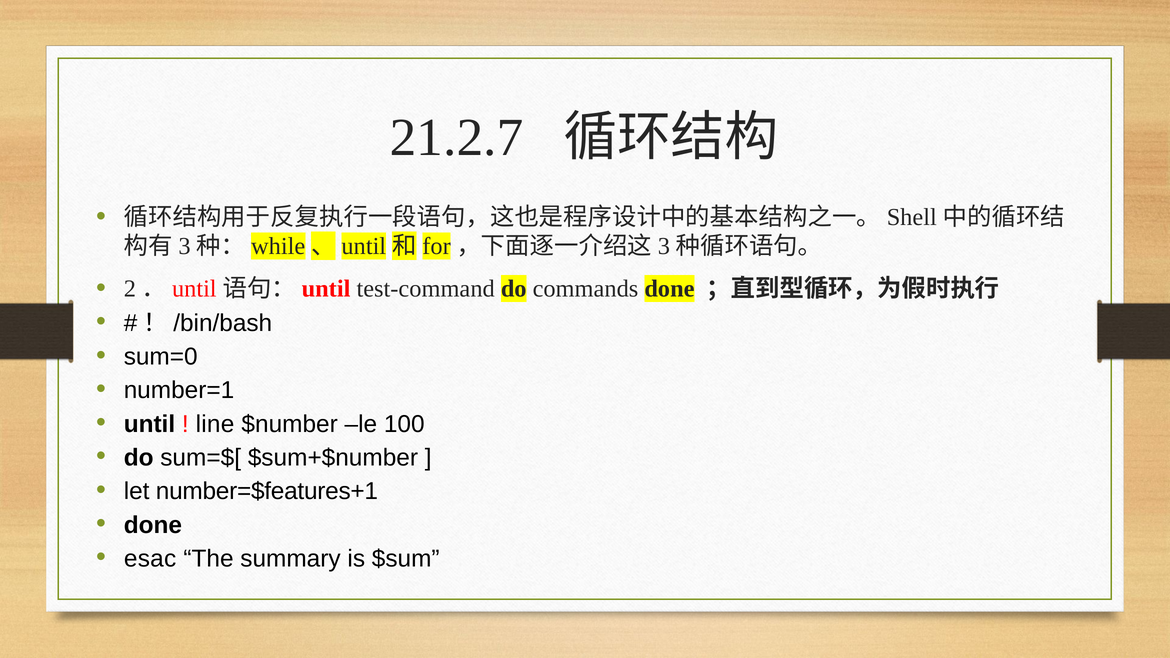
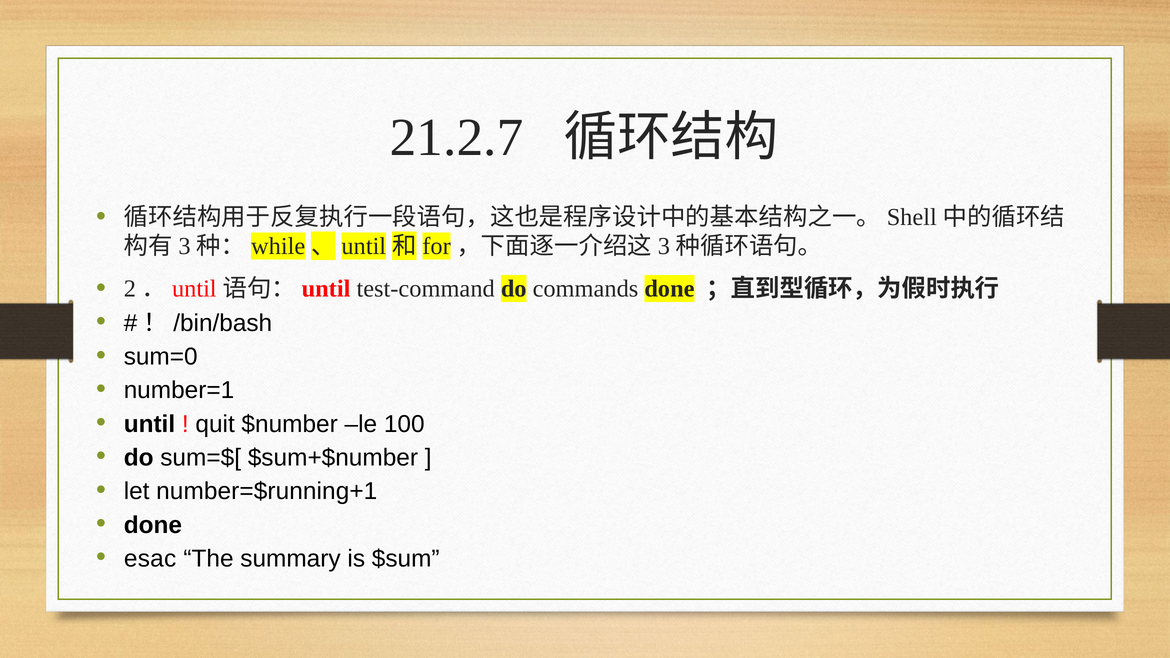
line: line -> quit (215, 424)
number=$features+1: number=$features+1 -> number=$running+1 (267, 491)
